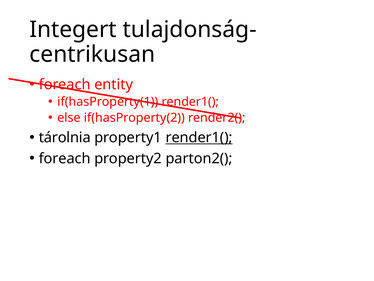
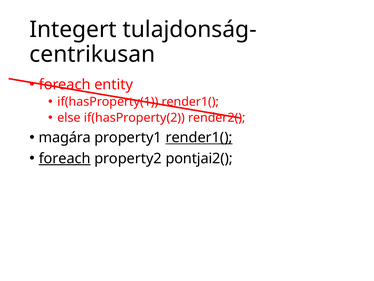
tárolnia: tárolnia -> magára (65, 137)
foreach underline: none -> present (65, 158)
parton2(: parton2( -> pontjai2( (199, 158)
